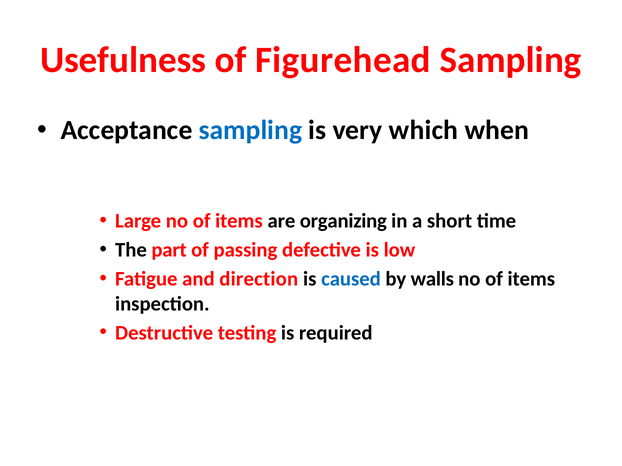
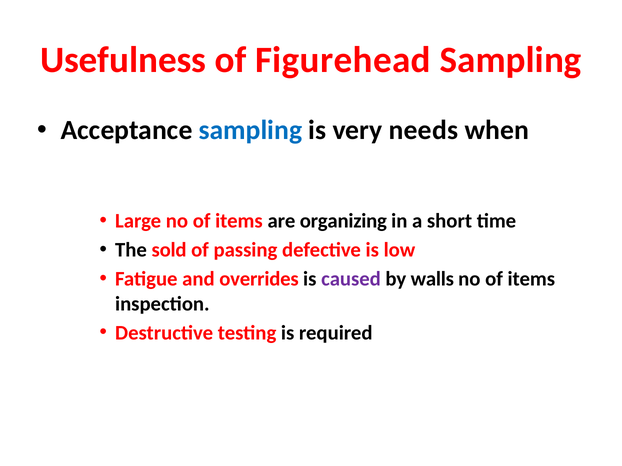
which: which -> needs (423, 130)
part: part -> sold (169, 250)
direction: direction -> overrides (259, 279)
caused colour: blue -> purple (351, 279)
